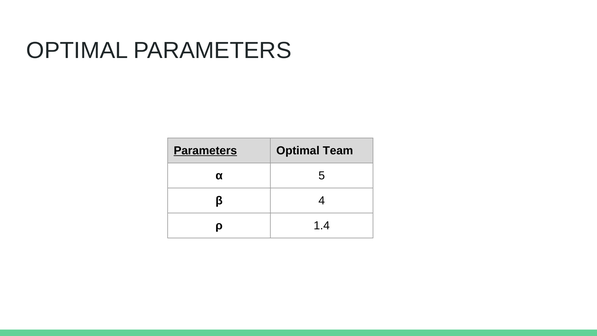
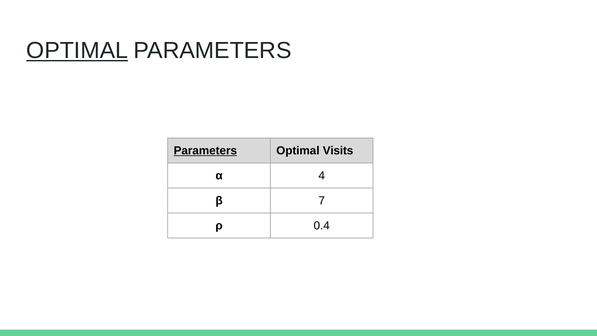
OPTIMAL underline: none -> present (77, 51)
Team: Team -> Visits (338, 151)
5: 5 -> 4 (322, 176)
4: 4 -> 7 (322, 201)
1.4: 1.4 -> 0.4 (322, 226)
